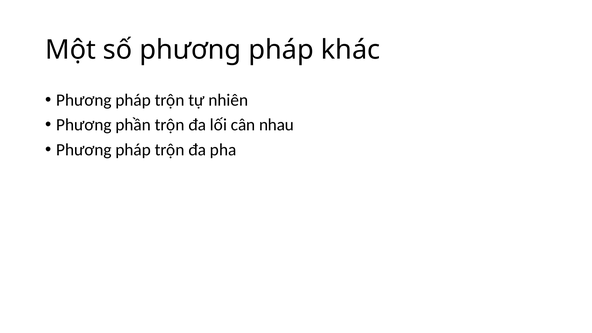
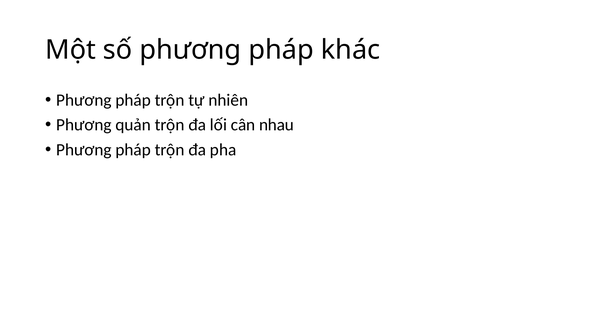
phần: phần -> quản (133, 125)
